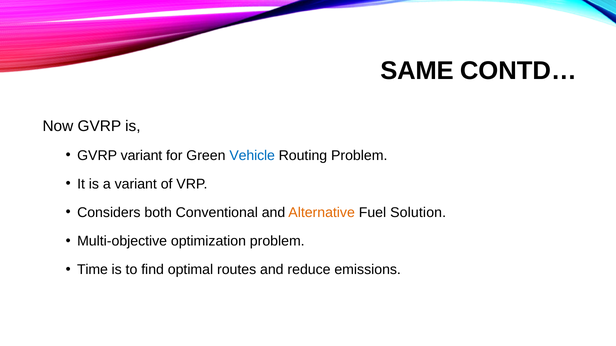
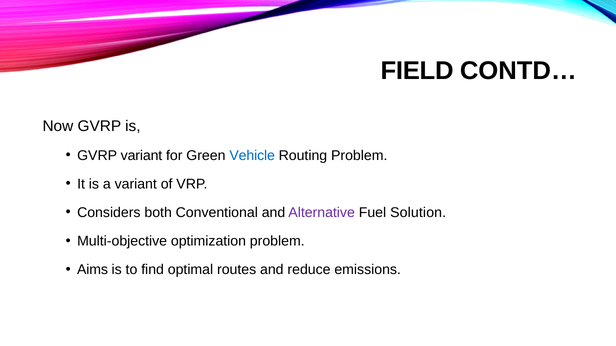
SAME: SAME -> FIELD (417, 71)
Alternative colour: orange -> purple (322, 213)
Time: Time -> Aims (92, 270)
